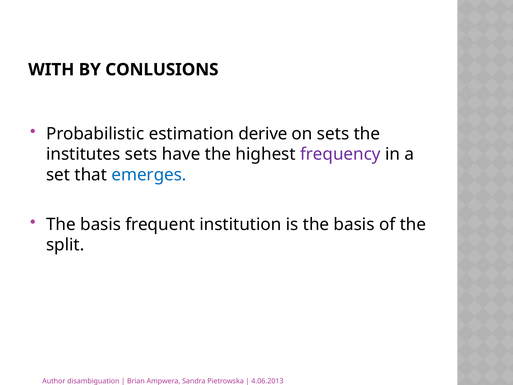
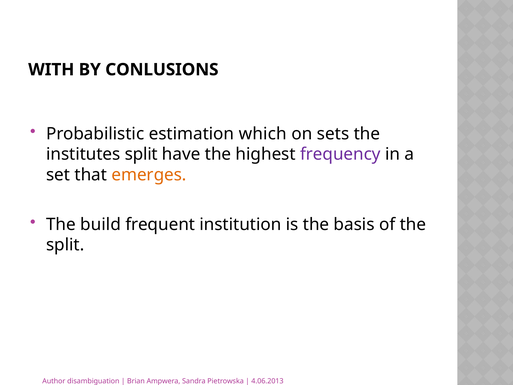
derive: derive -> which (263, 134)
institutes sets: sets -> split (141, 154)
emerges colour: blue -> orange (149, 175)
basis: basis -> build (101, 224)
